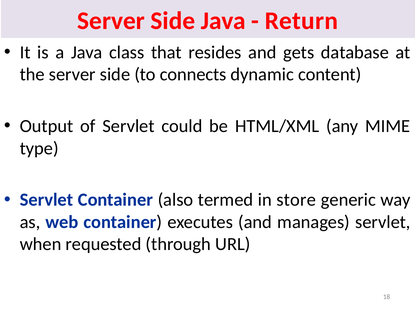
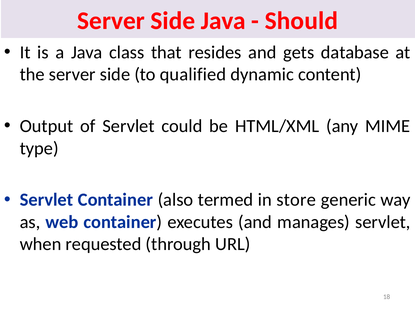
Return: Return -> Should (301, 21)
connects: connects -> qualified (193, 75)
